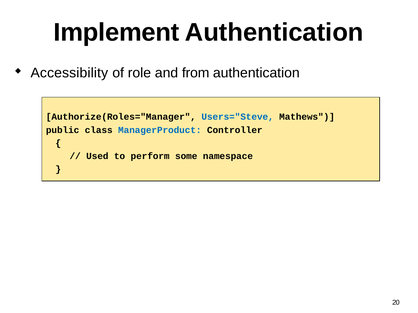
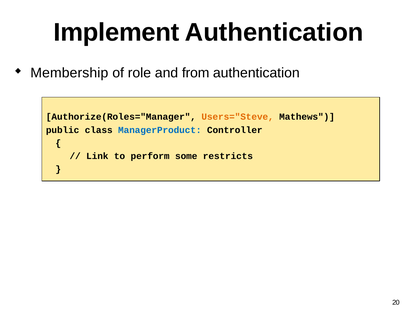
Accessibility: Accessibility -> Membership (69, 73)
Users="Steve colour: blue -> orange (238, 117)
Used: Used -> Link (97, 156)
namespace: namespace -> restricts (228, 156)
